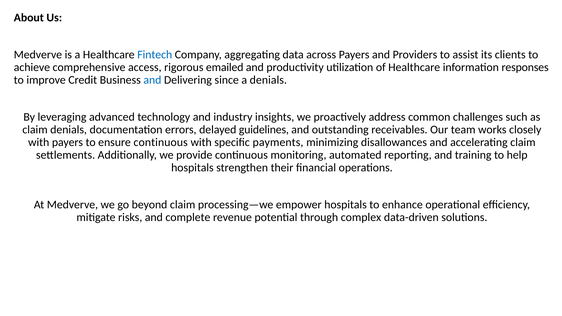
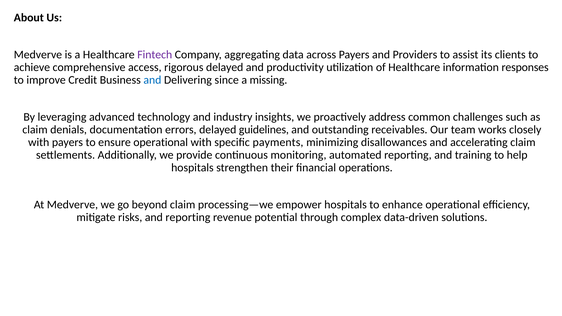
Fintech colour: blue -> purple (155, 55)
rigorous emailed: emailed -> delayed (225, 67)
a denials: denials -> missing (268, 80)
ensure continuous: continuous -> operational (161, 142)
and complete: complete -> reporting (188, 217)
